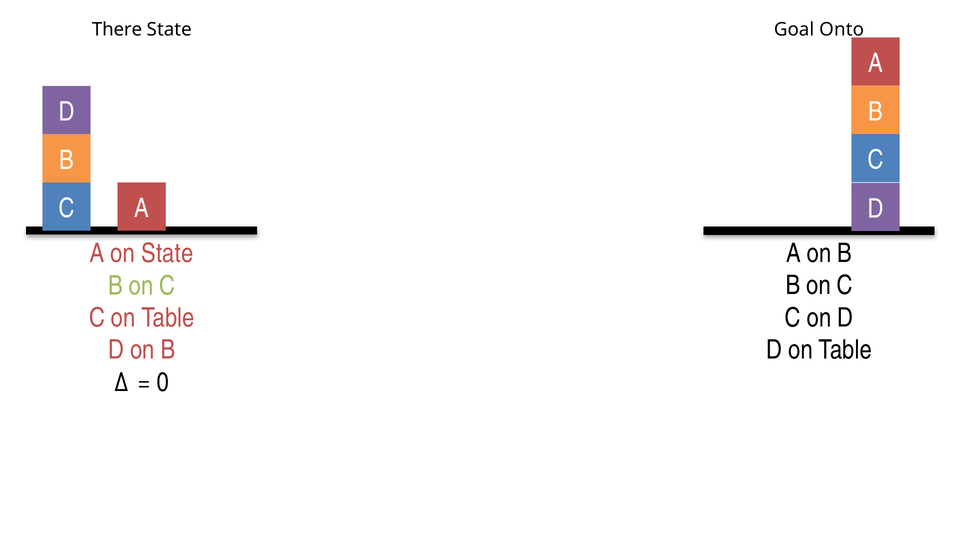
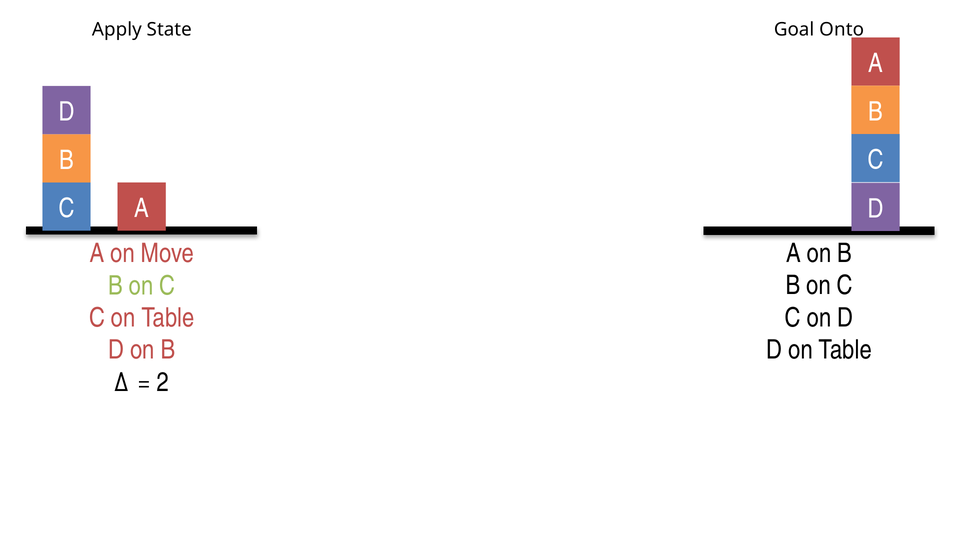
There: There -> Apply (117, 29)
on State: State -> Move (168, 253)
0: 0 -> 2 (163, 382)
